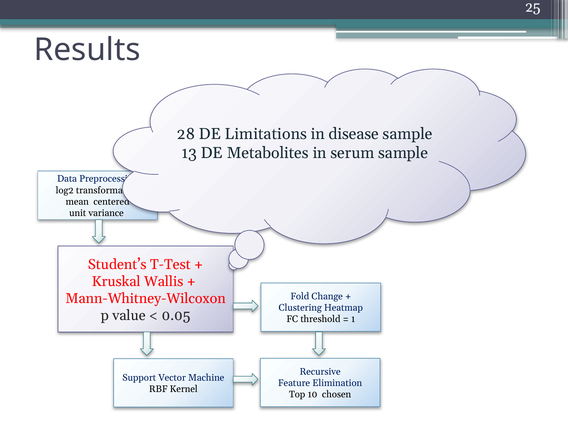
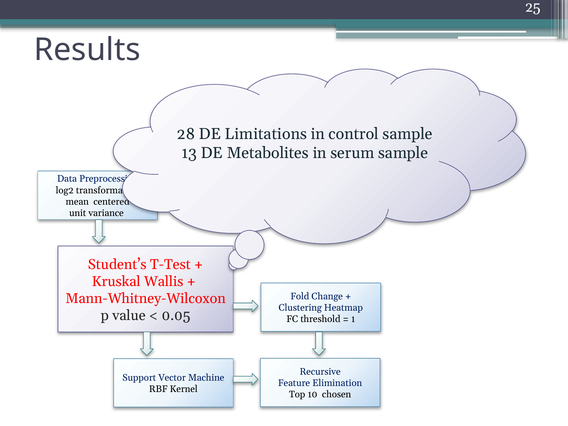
disease: disease -> control (354, 134)
